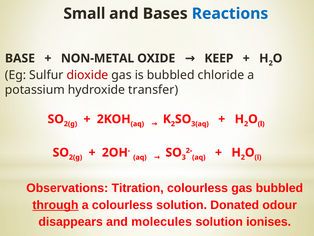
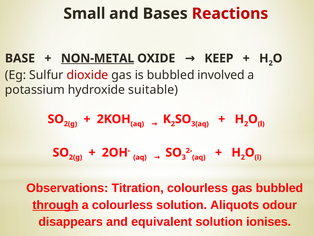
Reactions colour: blue -> red (230, 14)
NON-METAL underline: none -> present (98, 58)
chloride: chloride -> involved (221, 75)
transfer: transfer -> suitable (153, 90)
Donated: Donated -> Aliquots (235, 205)
molecules: molecules -> equivalent (162, 221)
